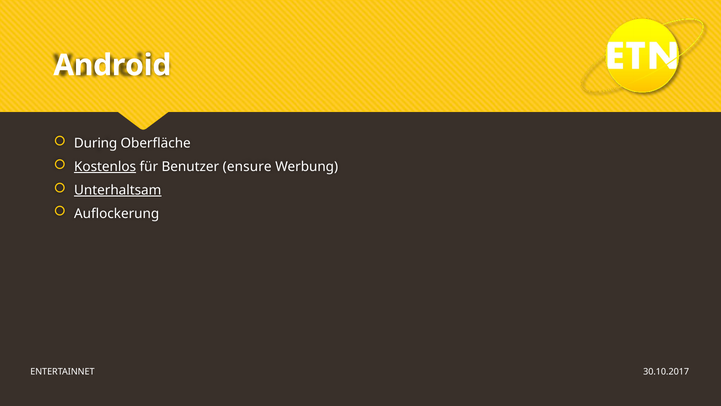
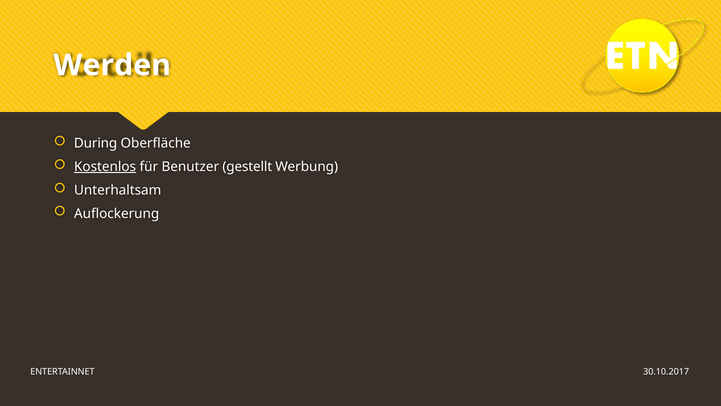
Android: Android -> Werden (112, 65)
ensure: ensure -> gestellt (247, 167)
Unterhaltsam underline: present -> none (118, 190)
